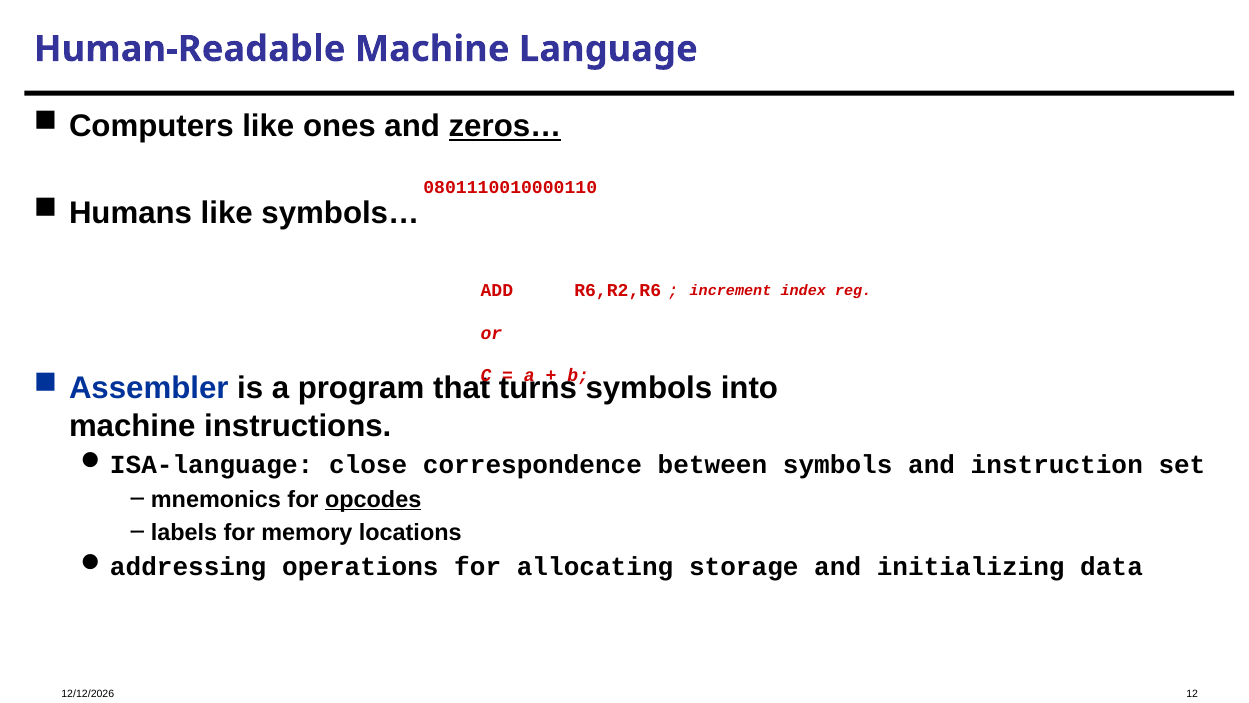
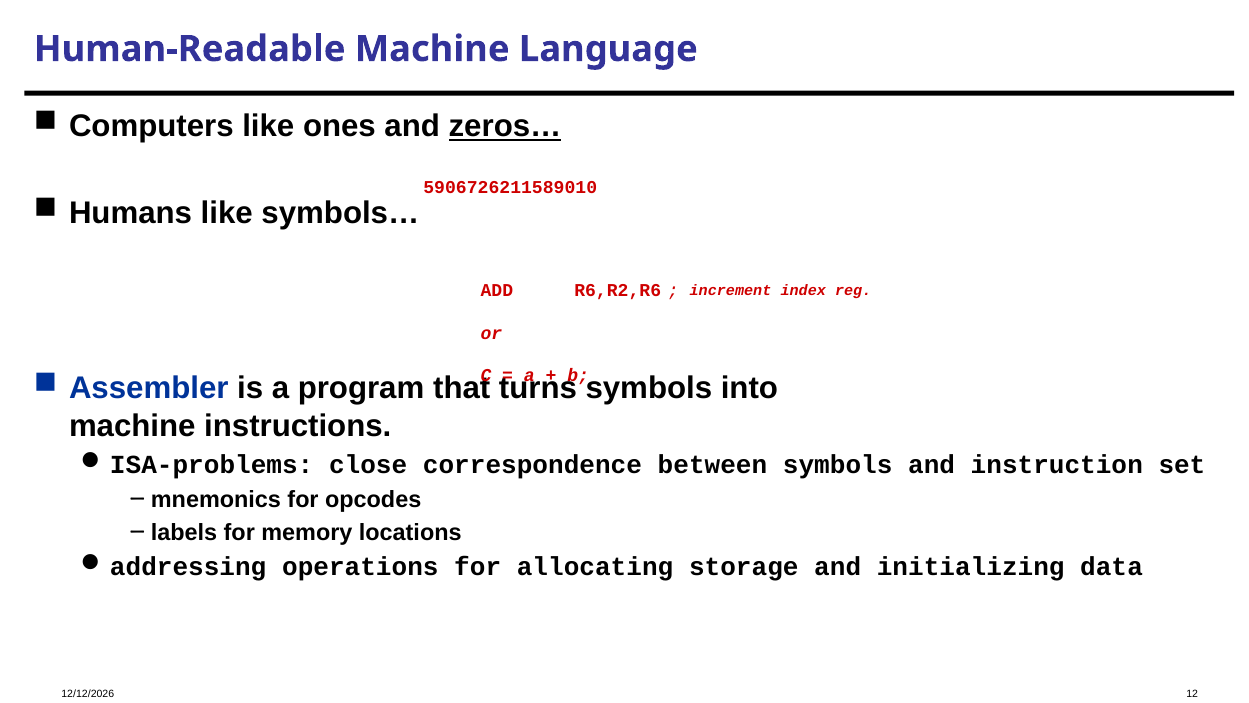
0801110010000110: 0801110010000110 -> 5906726211589010 (510, 187)
ISA-language: ISA-language -> ISA-problems (212, 465)
opcodes underline: present -> none (373, 499)
